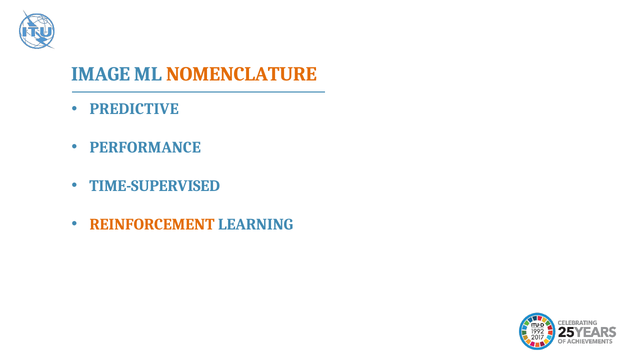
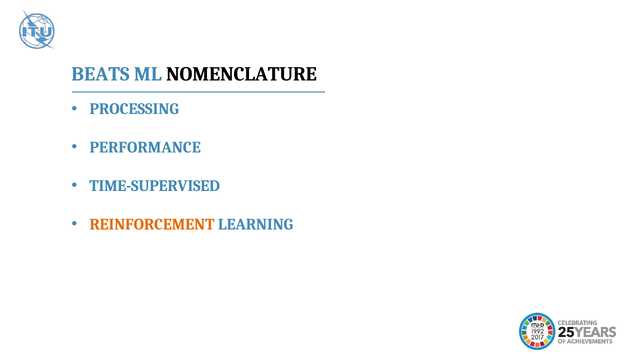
IMAGE: IMAGE -> BEATS (100, 74)
NOMENCLATURE colour: orange -> black (241, 74)
PREDICTIVE: PREDICTIVE -> PROCESSING (134, 109)
